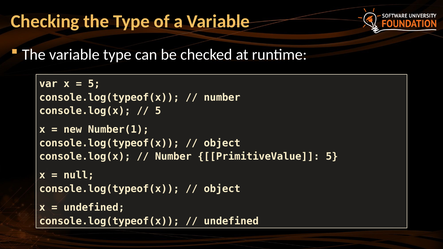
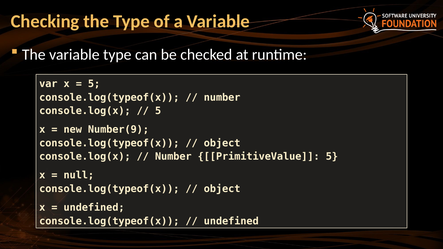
Number(1: Number(1 -> Number(9 (118, 130)
